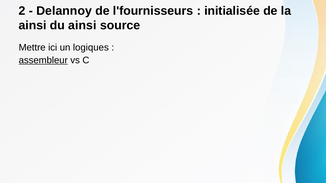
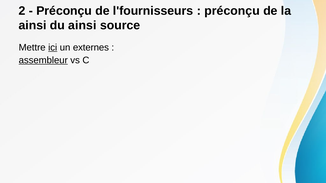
Delannoy: Delannoy -> Préconçu (64, 11)
initialisée: initialisée -> préconçu (232, 11)
ici underline: none -> present (53, 47)
logiques: logiques -> externes (91, 47)
